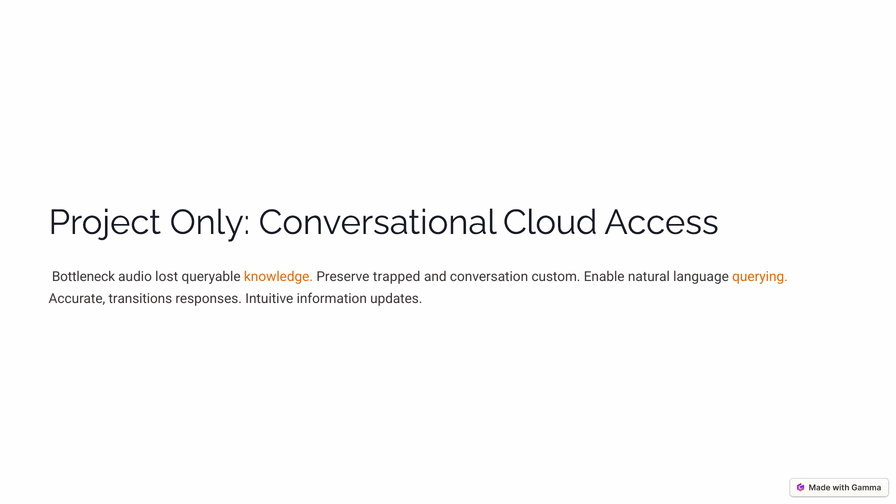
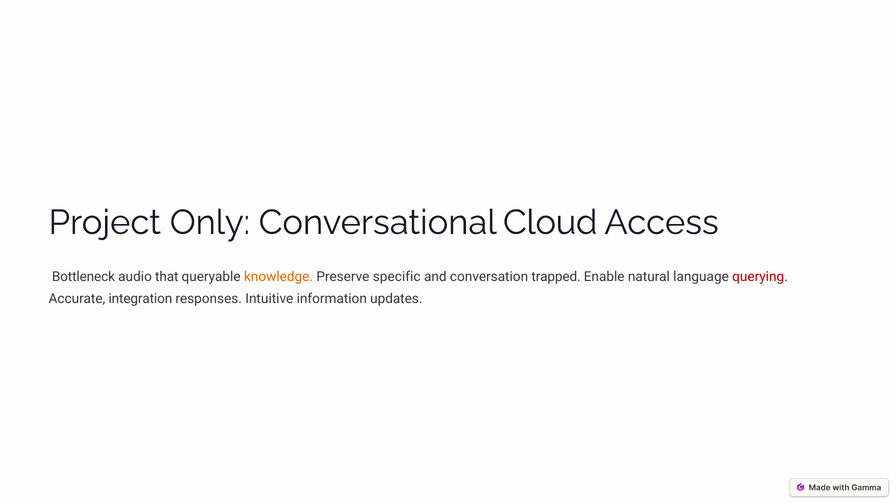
lost: lost -> that (167, 277)
trapped: trapped -> specific (397, 277)
custom: custom -> trapped (556, 277)
querying colour: orange -> red (760, 277)
transitions: transitions -> integration (140, 299)
